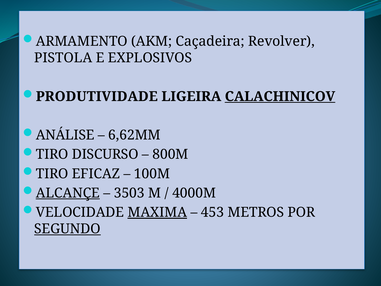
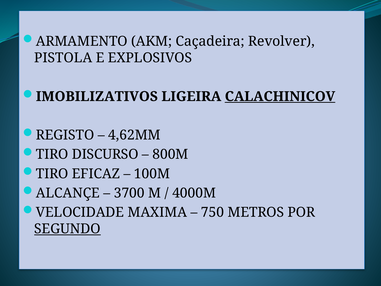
PRODUTIVIDADE: PRODUTIVIDADE -> IMOBILIZATIVOS (97, 96)
ANÁLISE: ANÁLISE -> REGISTO (65, 135)
6,62MM: 6,62MM -> 4,62MM (134, 135)
ALCANÇE underline: present -> none (68, 193)
3503: 3503 -> 3700 (129, 193)
MAXIMA underline: present -> none (157, 212)
453: 453 -> 750 (213, 212)
